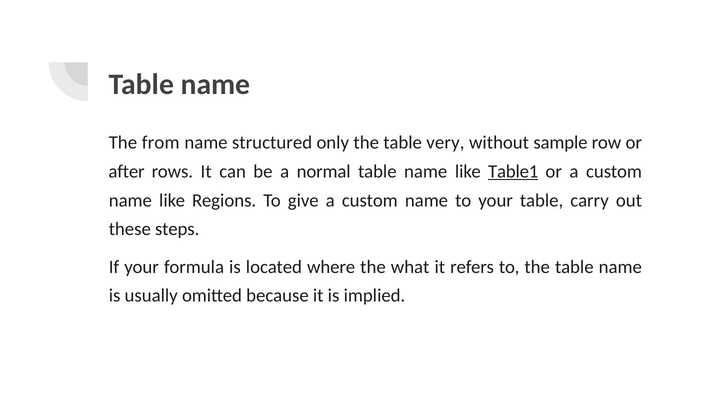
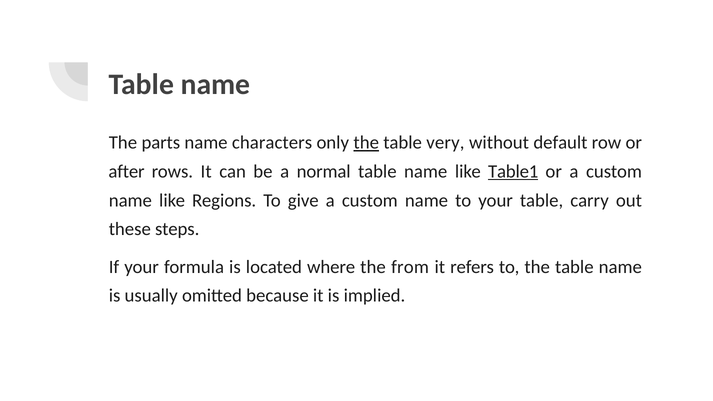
from: from -> parts (161, 143)
structured: structured -> characters (272, 143)
the underline: none -> present (366, 143)
sample: sample -> default (560, 143)
what: what -> from (410, 267)
